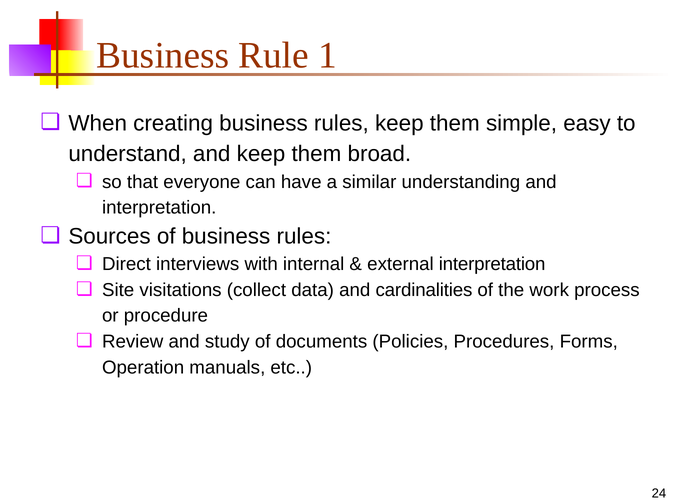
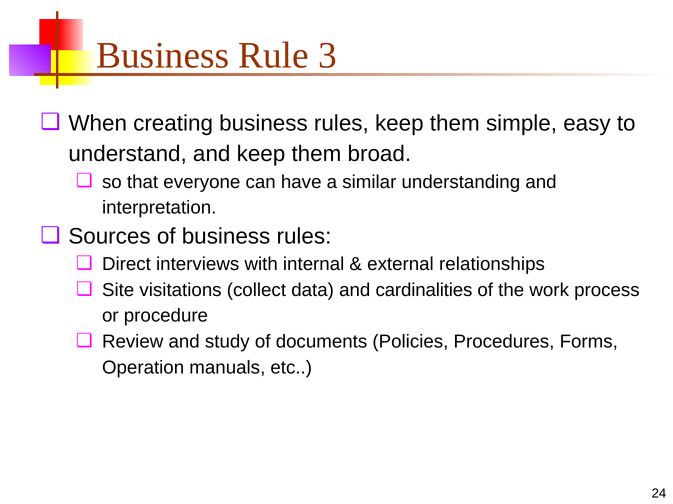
1: 1 -> 3 (328, 55)
external interpretation: interpretation -> relationships (492, 265)
